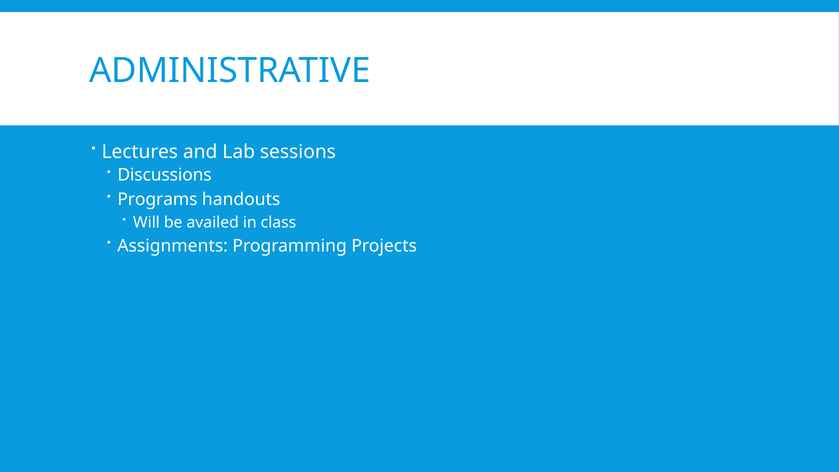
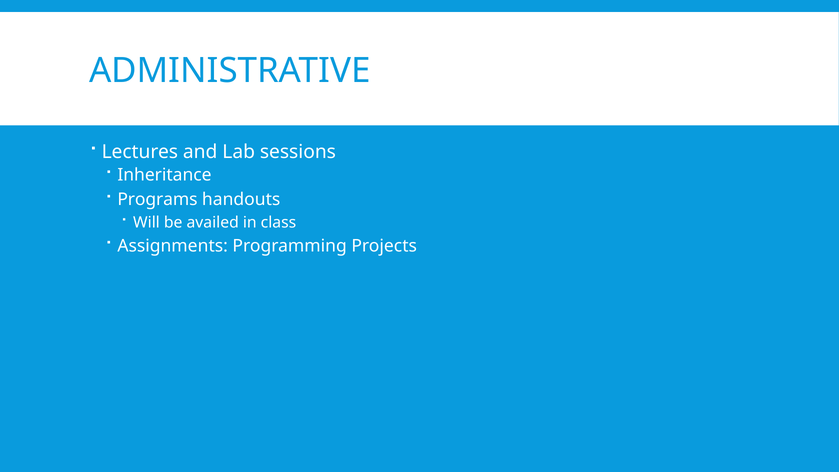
Discussions: Discussions -> Inheritance (164, 175)
